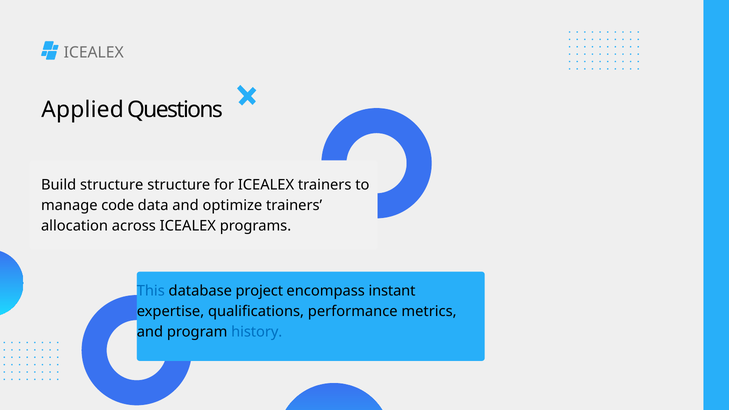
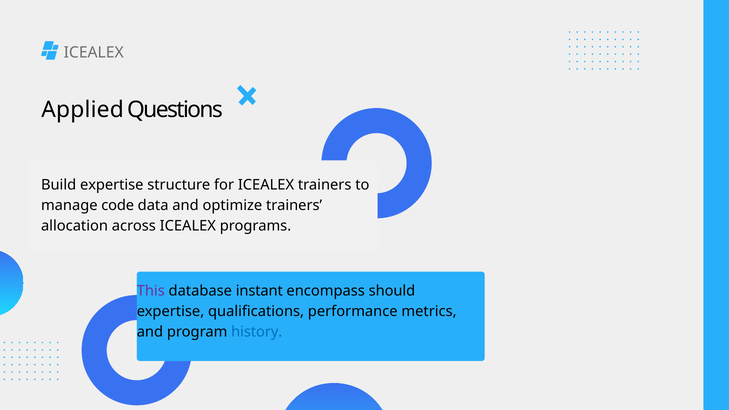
Build structure: structure -> expertise (112, 185)
This colour: blue -> purple (151, 291)
project: project -> instant (259, 291)
instant: instant -> should (392, 291)
